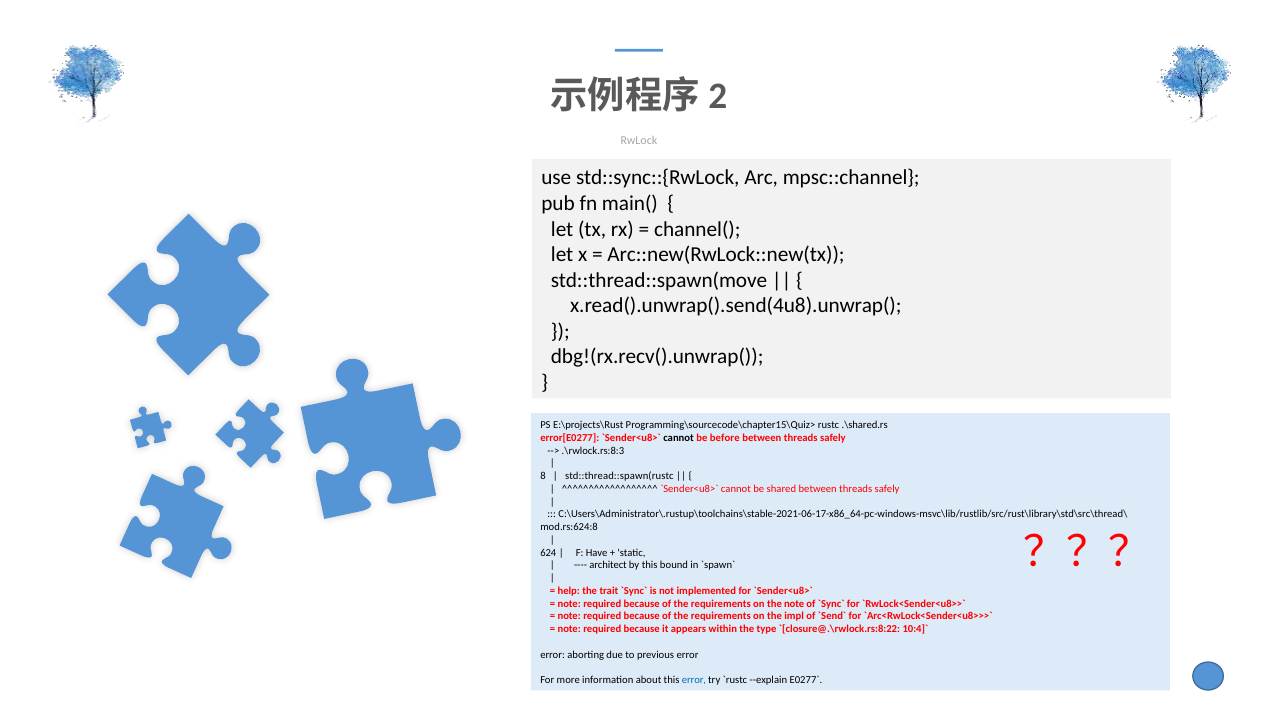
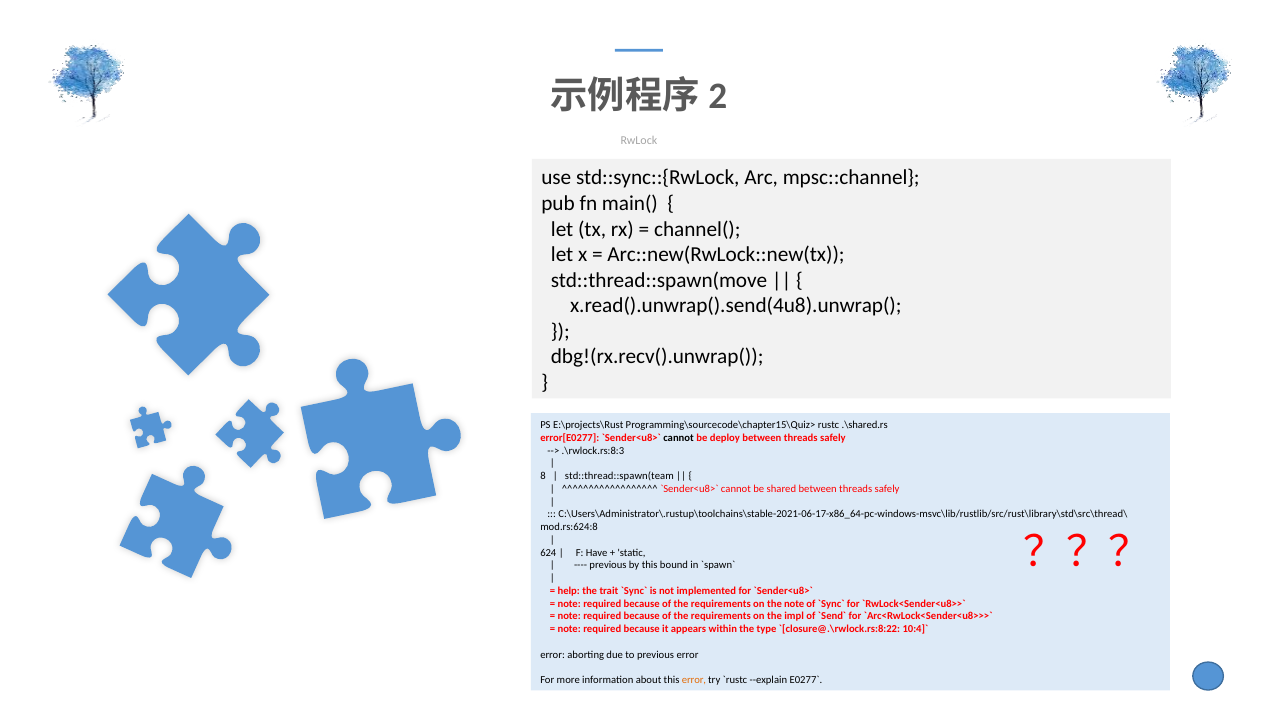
before: before -> deploy (725, 438)
std::thread::spawn(rustc: std::thread::spawn(rustc -> std::thread::spawn(team (619, 476)
architect: architect -> previous (608, 565)
error colour: blue -> orange (694, 680)
